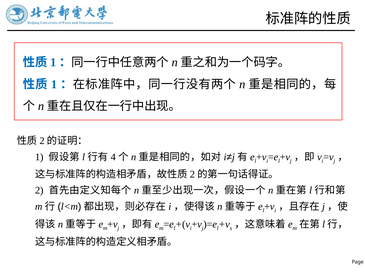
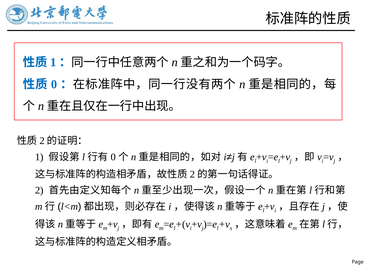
1: 1 -> 0 (54, 85)
4: 4 -> 0 (113, 157)
